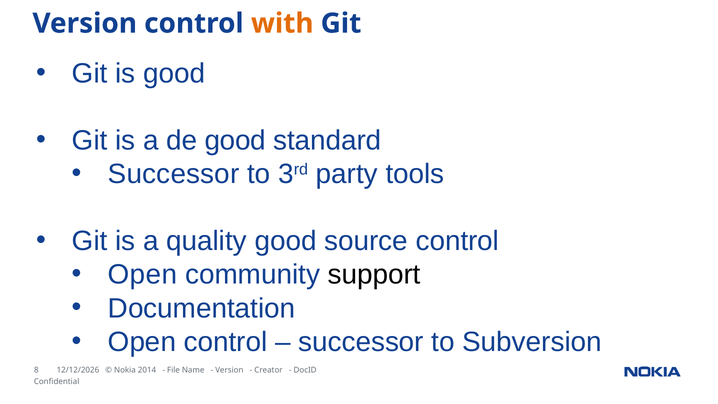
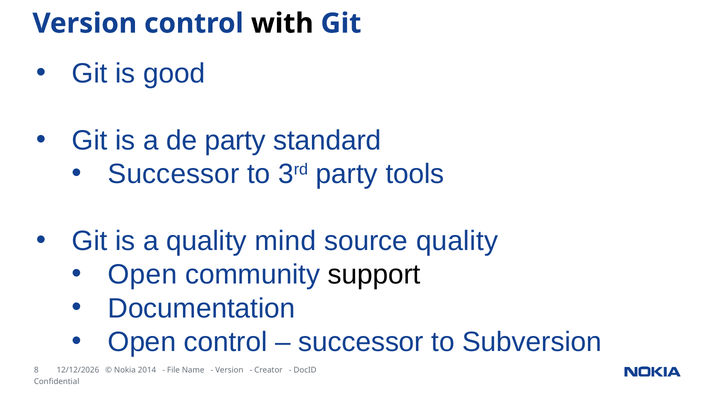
with colour: orange -> black (282, 23)
de good: good -> party (235, 141)
quality good: good -> mind (285, 241)
source control: control -> quality (457, 241)
